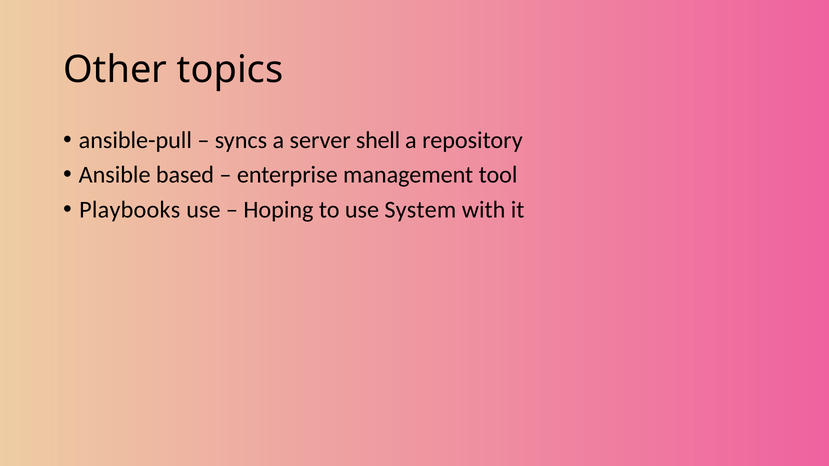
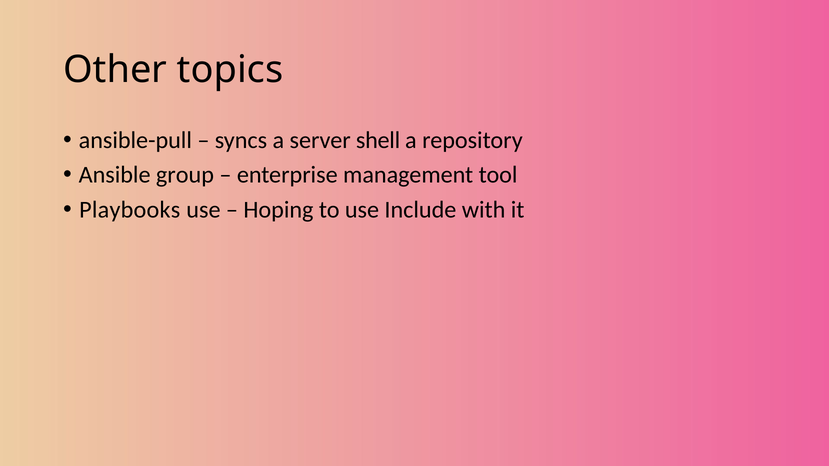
based: based -> group (185, 175)
System: System -> Include (420, 210)
